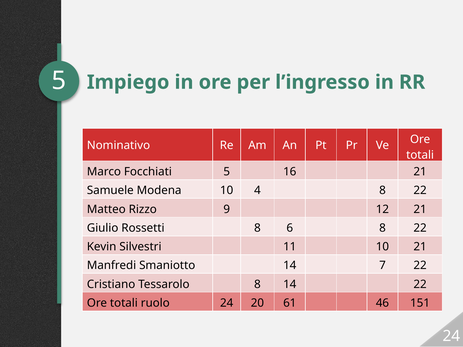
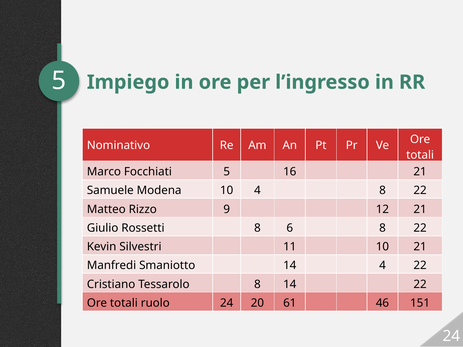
14 7: 7 -> 4 (382, 266)
